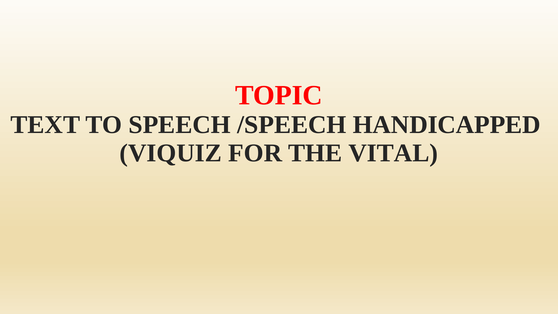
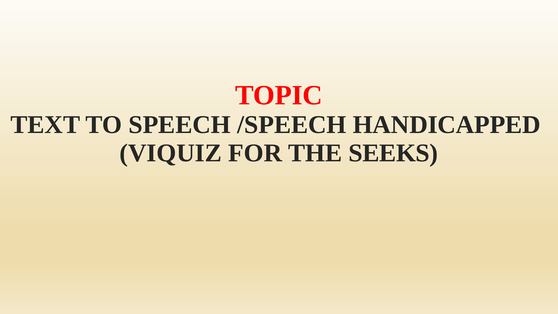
VITAL: VITAL -> SEEKS (393, 153)
